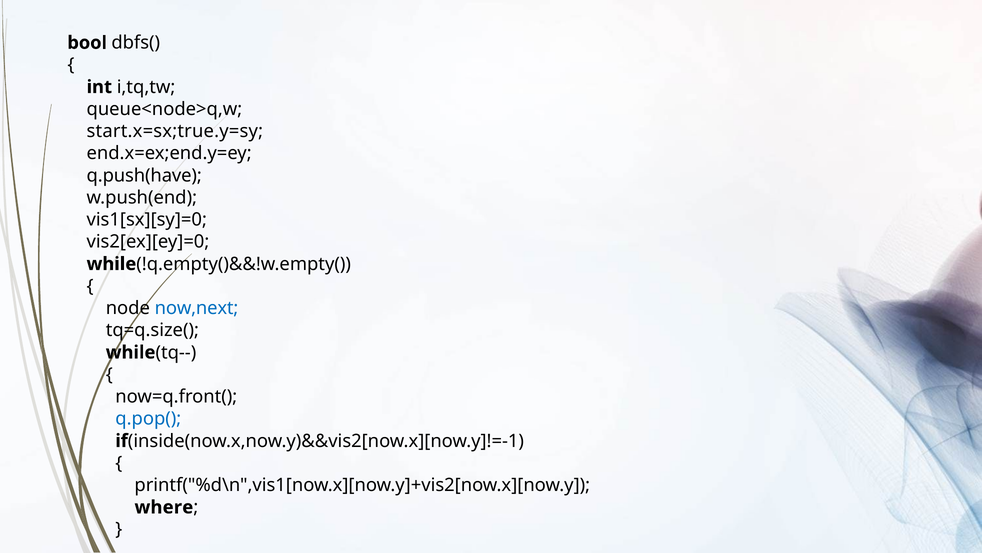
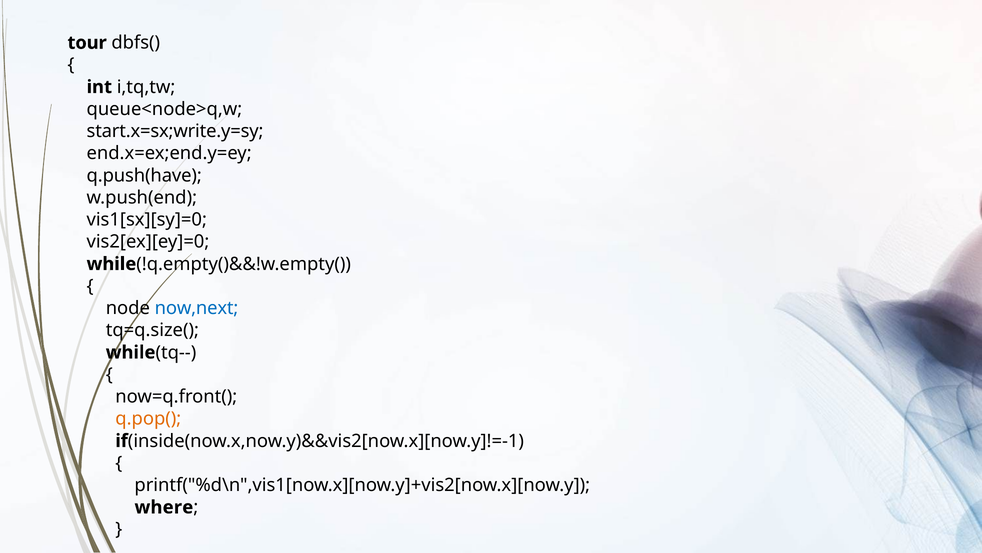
bool: bool -> tour (87, 43)
start.x=sx;true.y=sy: start.x=sx;true.y=sy -> start.x=sx;write.y=sy (175, 131)
q.pop( colour: blue -> orange (148, 418)
